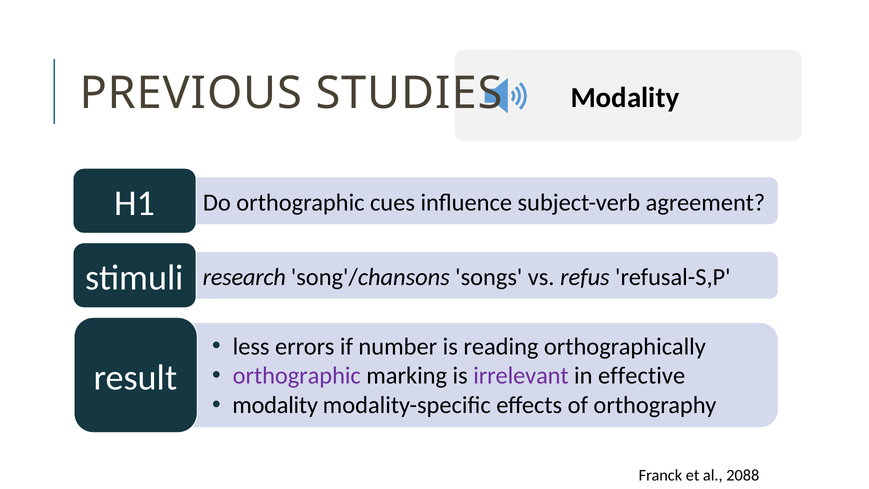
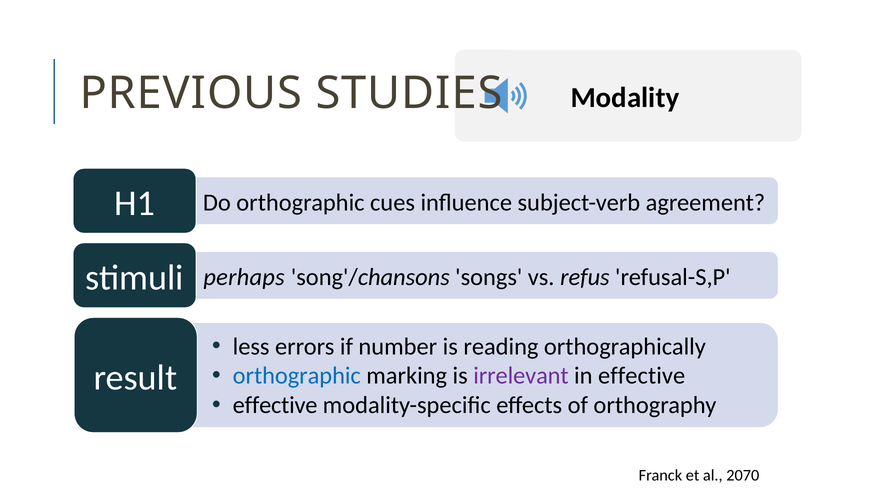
research: research -> perhaps (244, 277)
orthographic colour: purple -> blue (297, 376)
modality: modality -> effective (275, 405)
2088: 2088 -> 2070 (743, 475)
